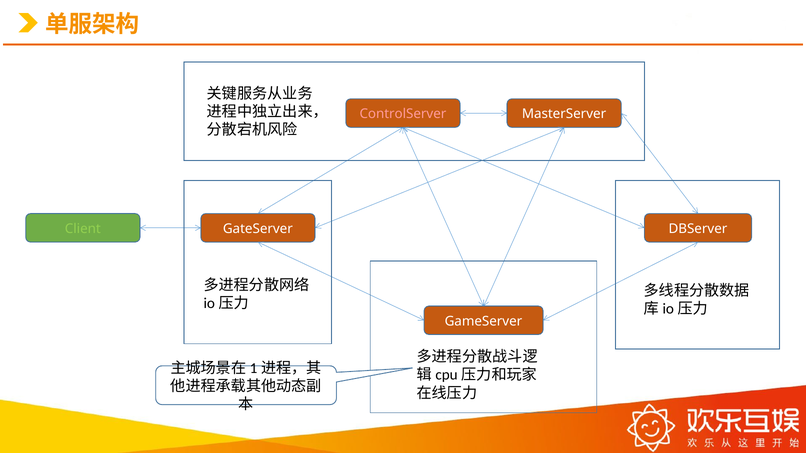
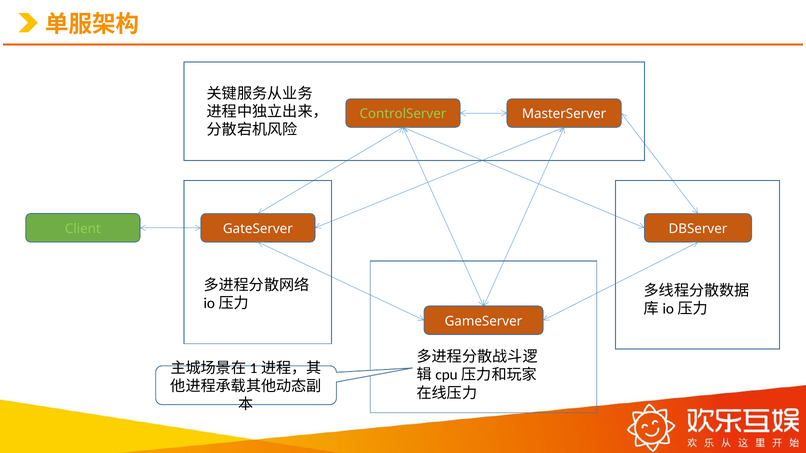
ControlServer colour: pink -> light green (403, 114)
